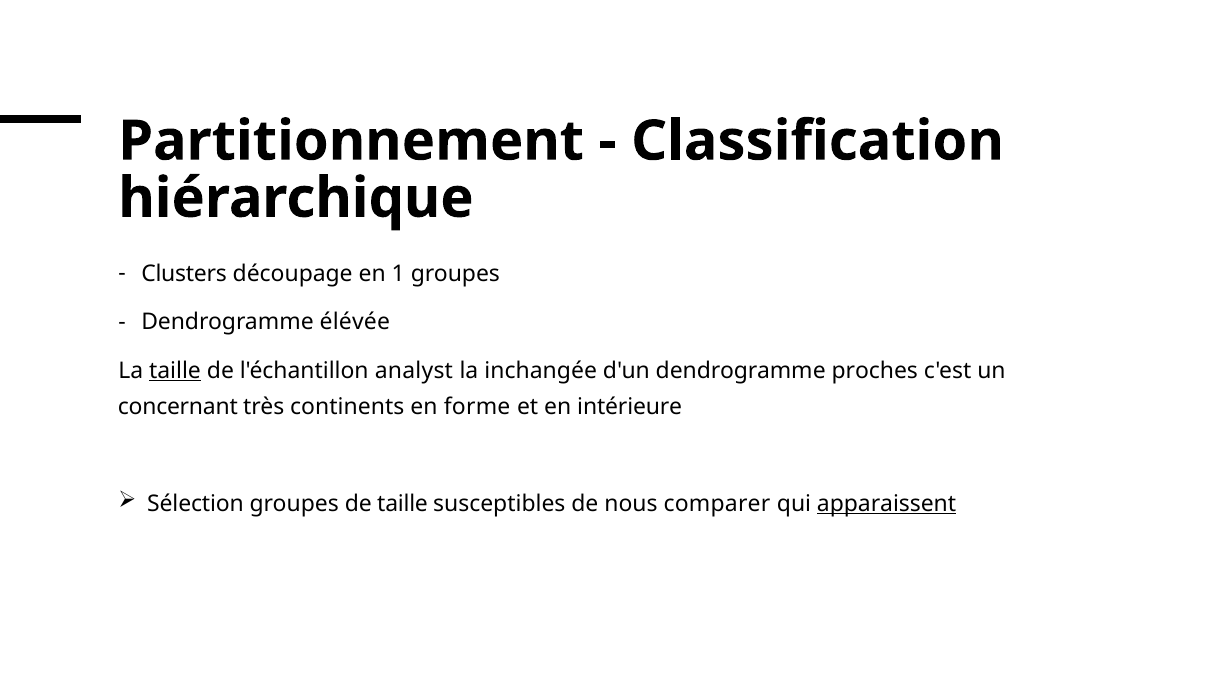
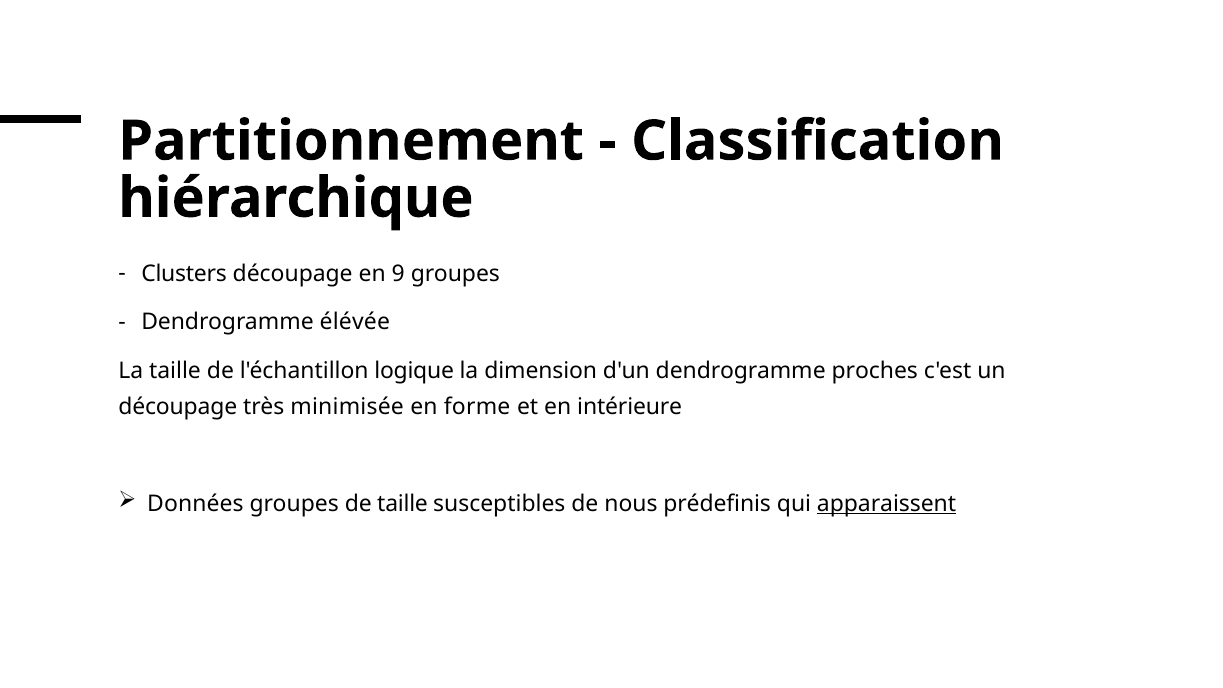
1: 1 -> 9 (398, 274)
taille underline: present -> none (175, 371)
analyst: analyst -> logique (414, 371)
inchangée: inchangée -> dimension (541, 371)
concernant: concernant -> découpage (178, 406)
continents: continents -> minimisée (347, 406)
Sélection: Sélection -> Données (195, 503)
comparer: comparer -> prédefinis (717, 503)
